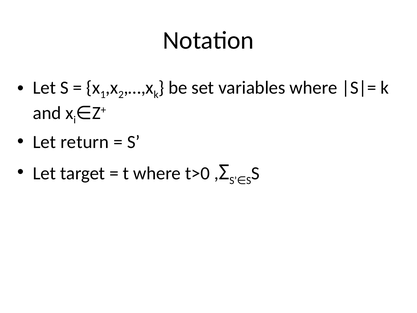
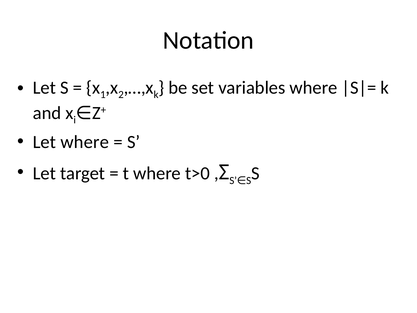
Let return: return -> where (85, 142)
